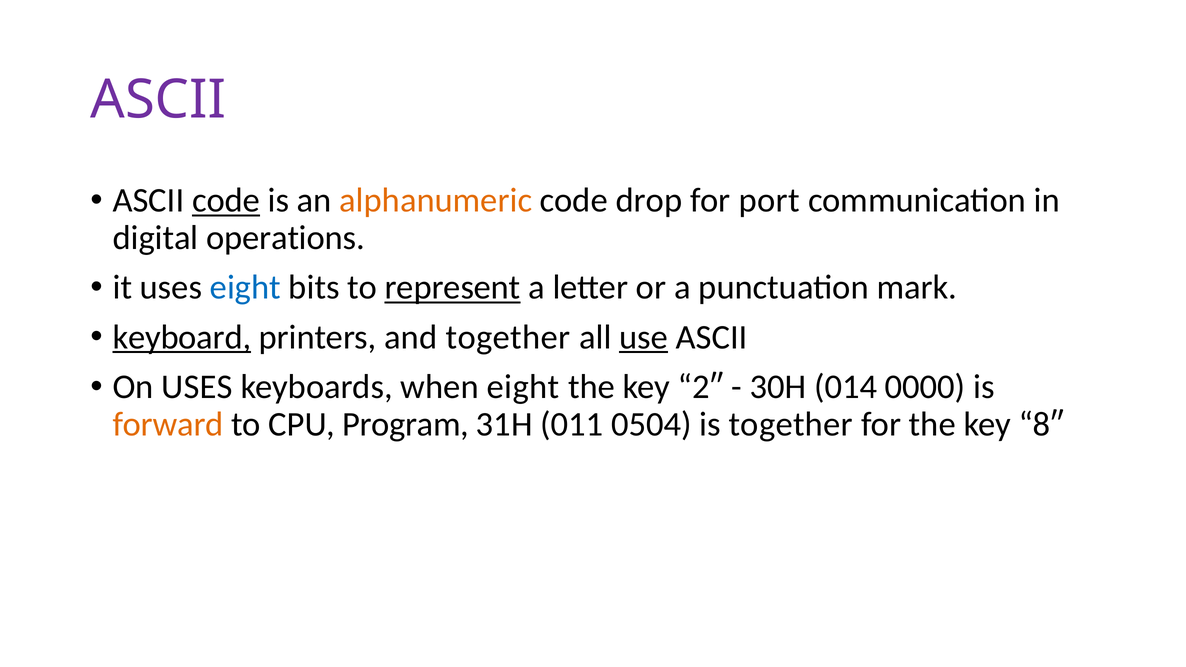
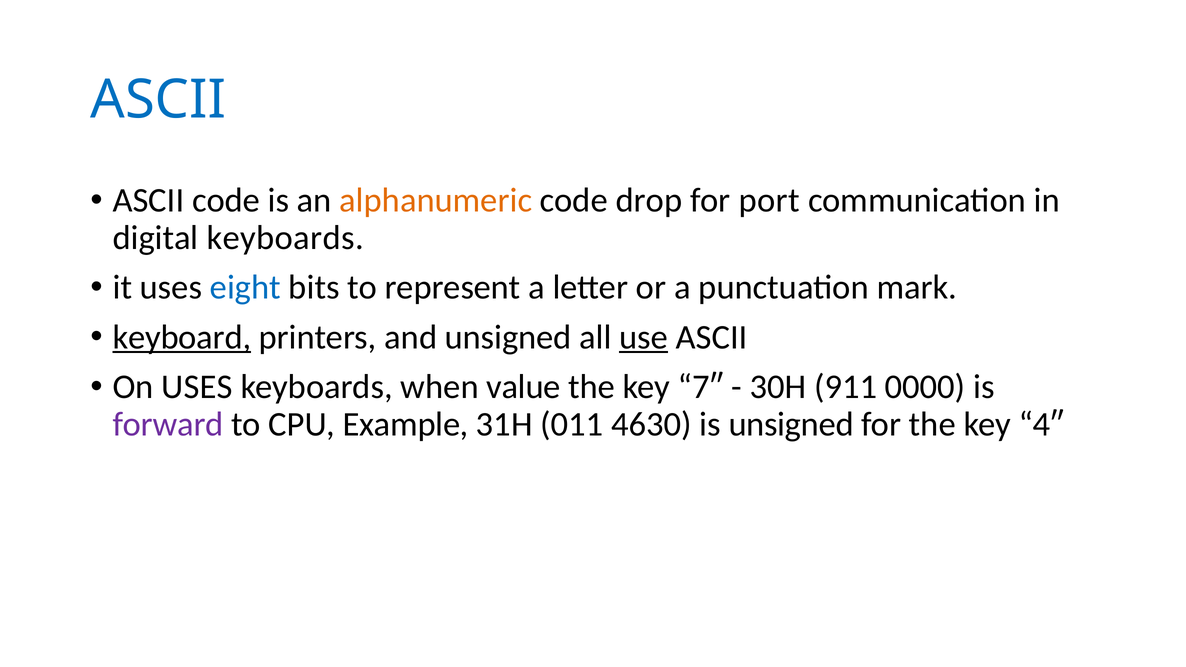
ASCII colour: purple -> blue (158, 100)
code underline: present -> none (226, 201)
digital operations: operations -> keyboards (285, 238)
represent underline: present -> none (453, 288)
and together: together -> unsigned (508, 337)
when eight: eight -> value (524, 387)
2″: 2″ -> 7″ (701, 387)
014: 014 -> 911 (846, 387)
forward colour: orange -> purple (168, 424)
Program: Program -> Example (406, 424)
0504: 0504 -> 4630 (651, 424)
is together: together -> unsigned (791, 424)
8″: 8″ -> 4″ (1041, 424)
